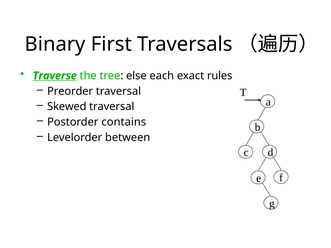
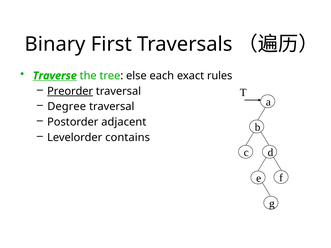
Preorder underline: none -> present (70, 91)
Skewed: Skewed -> Degree (67, 107)
contains: contains -> adjacent (124, 122)
between: between -> contains (128, 138)
